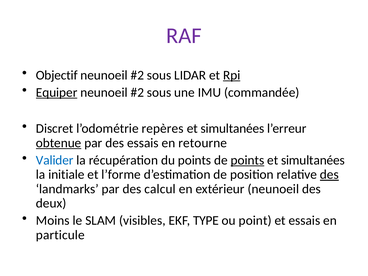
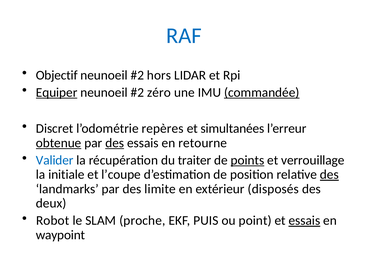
RAF colour: purple -> blue (184, 36)
sous: sous -> hors (159, 75)
Rpi underline: present -> none (232, 75)
sous: sous -> zéro (159, 92)
commandée underline: none -> present (262, 92)
des underline: none -> present (115, 143)
du points: points -> traiter (195, 160)
simultanées: simultanées -> verrouillage (313, 160)
l’forme: l’forme -> l’coupe (121, 175)
calcul: calcul -> limite (160, 189)
extérieur neunoeil: neunoeil -> disposés (273, 189)
Moins: Moins -> Robot (53, 221)
visibles: visibles -> proche (142, 221)
TYPE: TYPE -> PUIS (206, 221)
essais underline: none -> present (304, 221)
particule: particule -> waypoint (60, 235)
